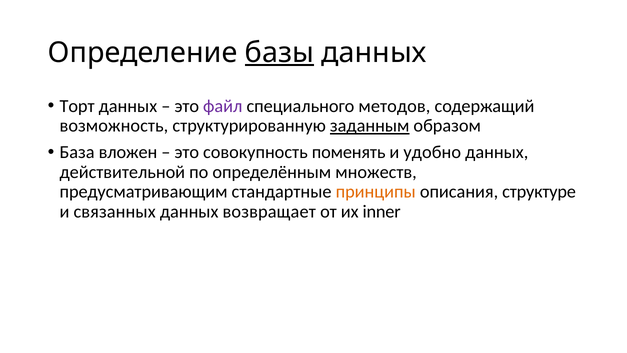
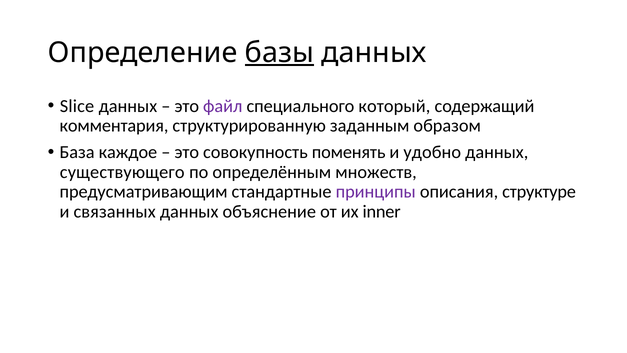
Торт: Торт -> Slice (77, 106)
методов: методов -> который (394, 106)
возможность: возможность -> комментария (114, 126)
заданным underline: present -> none (370, 126)
вложен: вложен -> каждое (128, 152)
действительной: действительной -> существующего (122, 172)
принципы colour: orange -> purple (376, 192)
возвращает: возвращает -> объяснение (269, 211)
